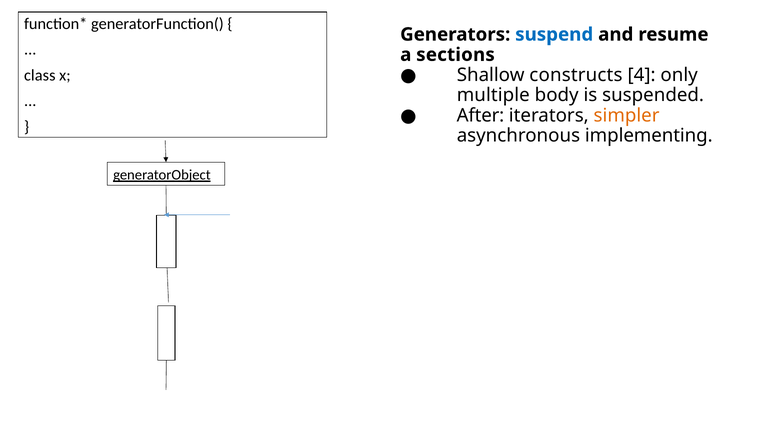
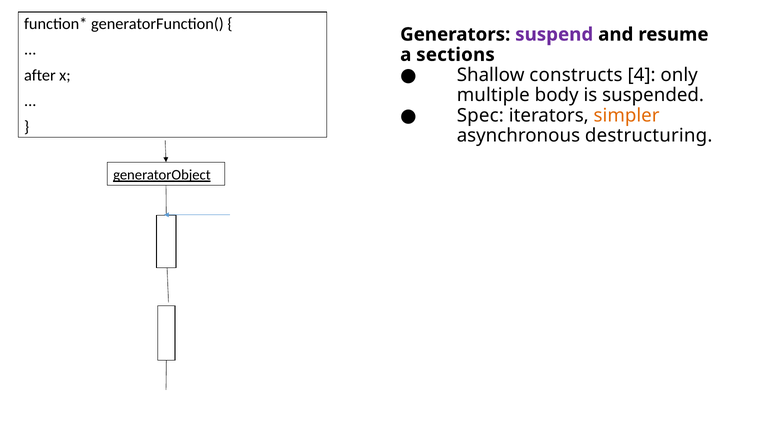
suspend colour: blue -> purple (554, 34)
class: class -> after (40, 75)
After: After -> Spec (480, 115)
implementing: implementing -> destructuring (649, 136)
